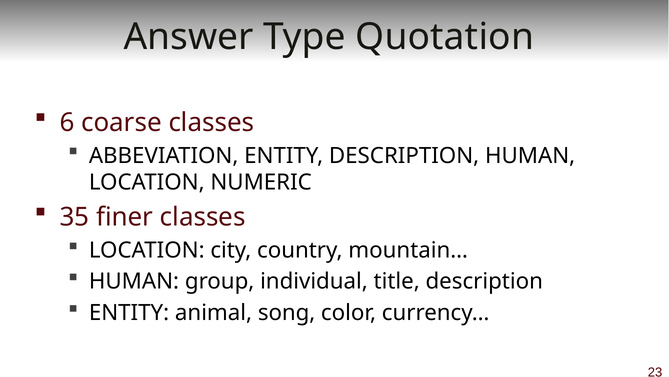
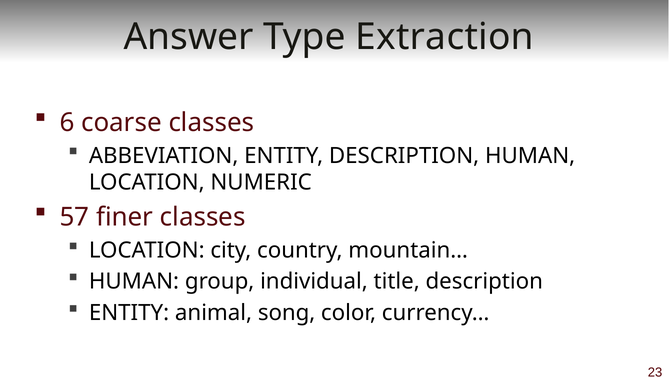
Quotation: Quotation -> Extraction (445, 37)
35: 35 -> 57 (75, 217)
